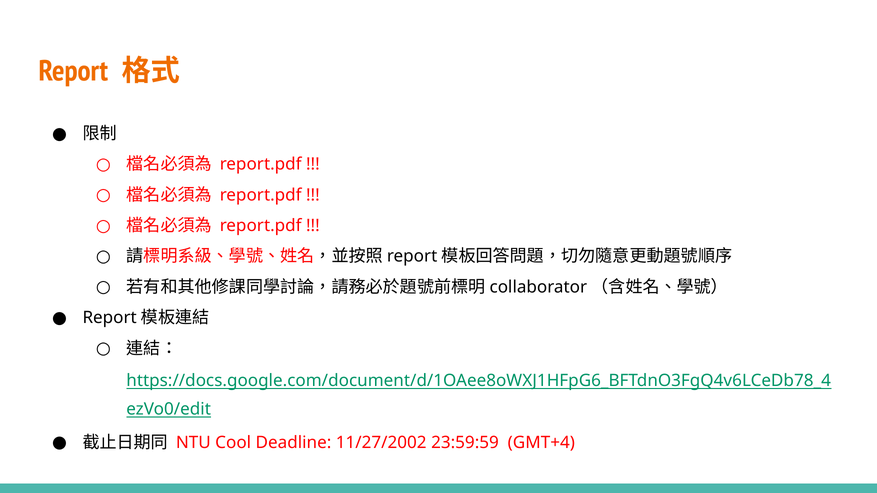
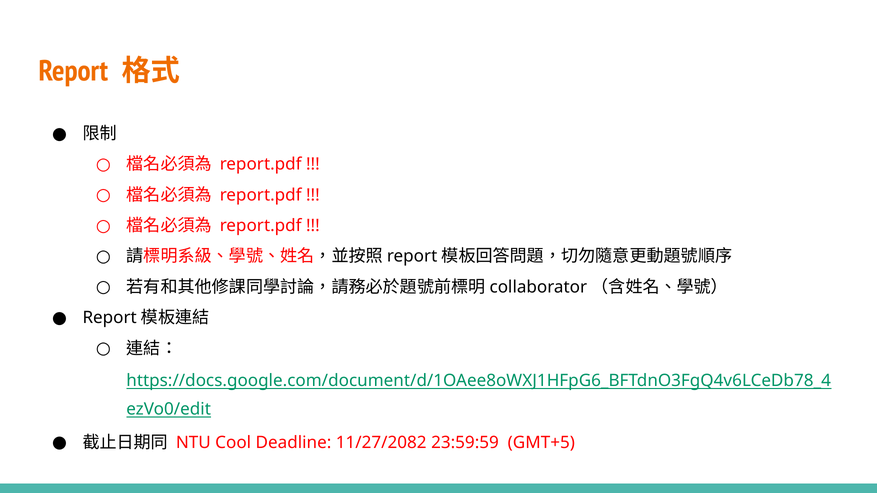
11/27/2002: 11/27/2002 -> 11/27/2082 (381, 443)
GMT+4: GMT+4 -> GMT+5 (541, 443)
